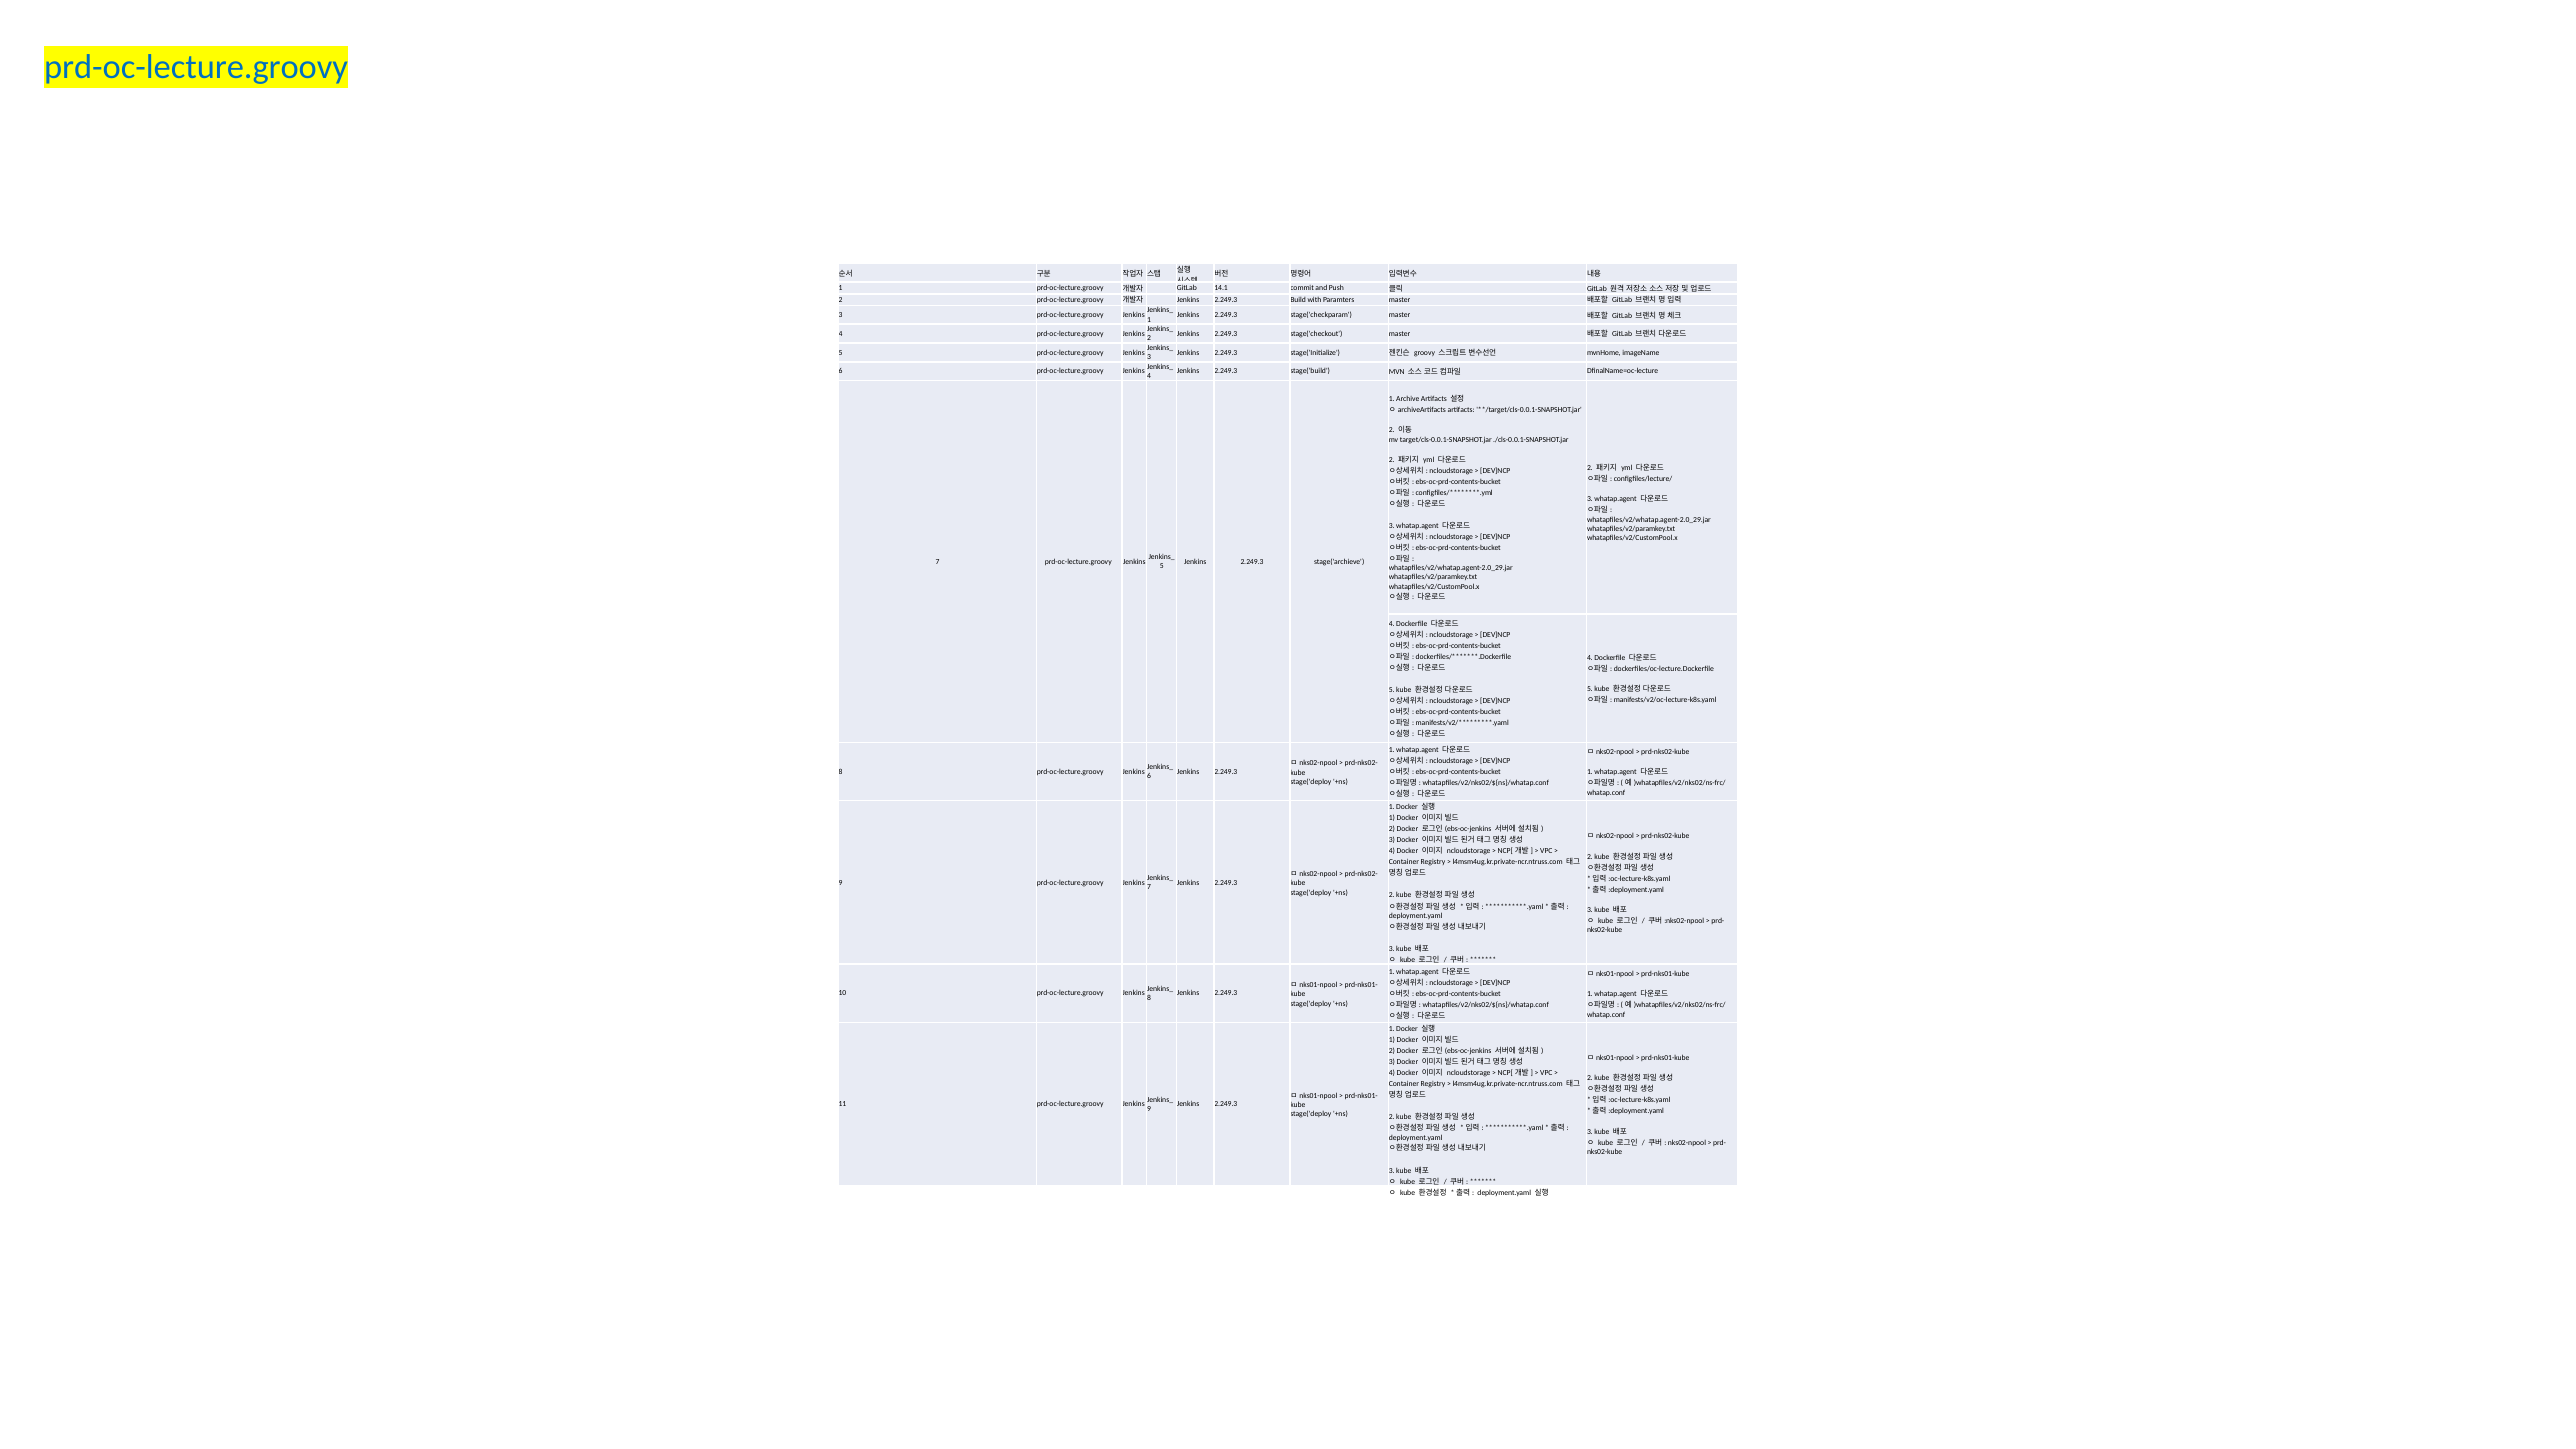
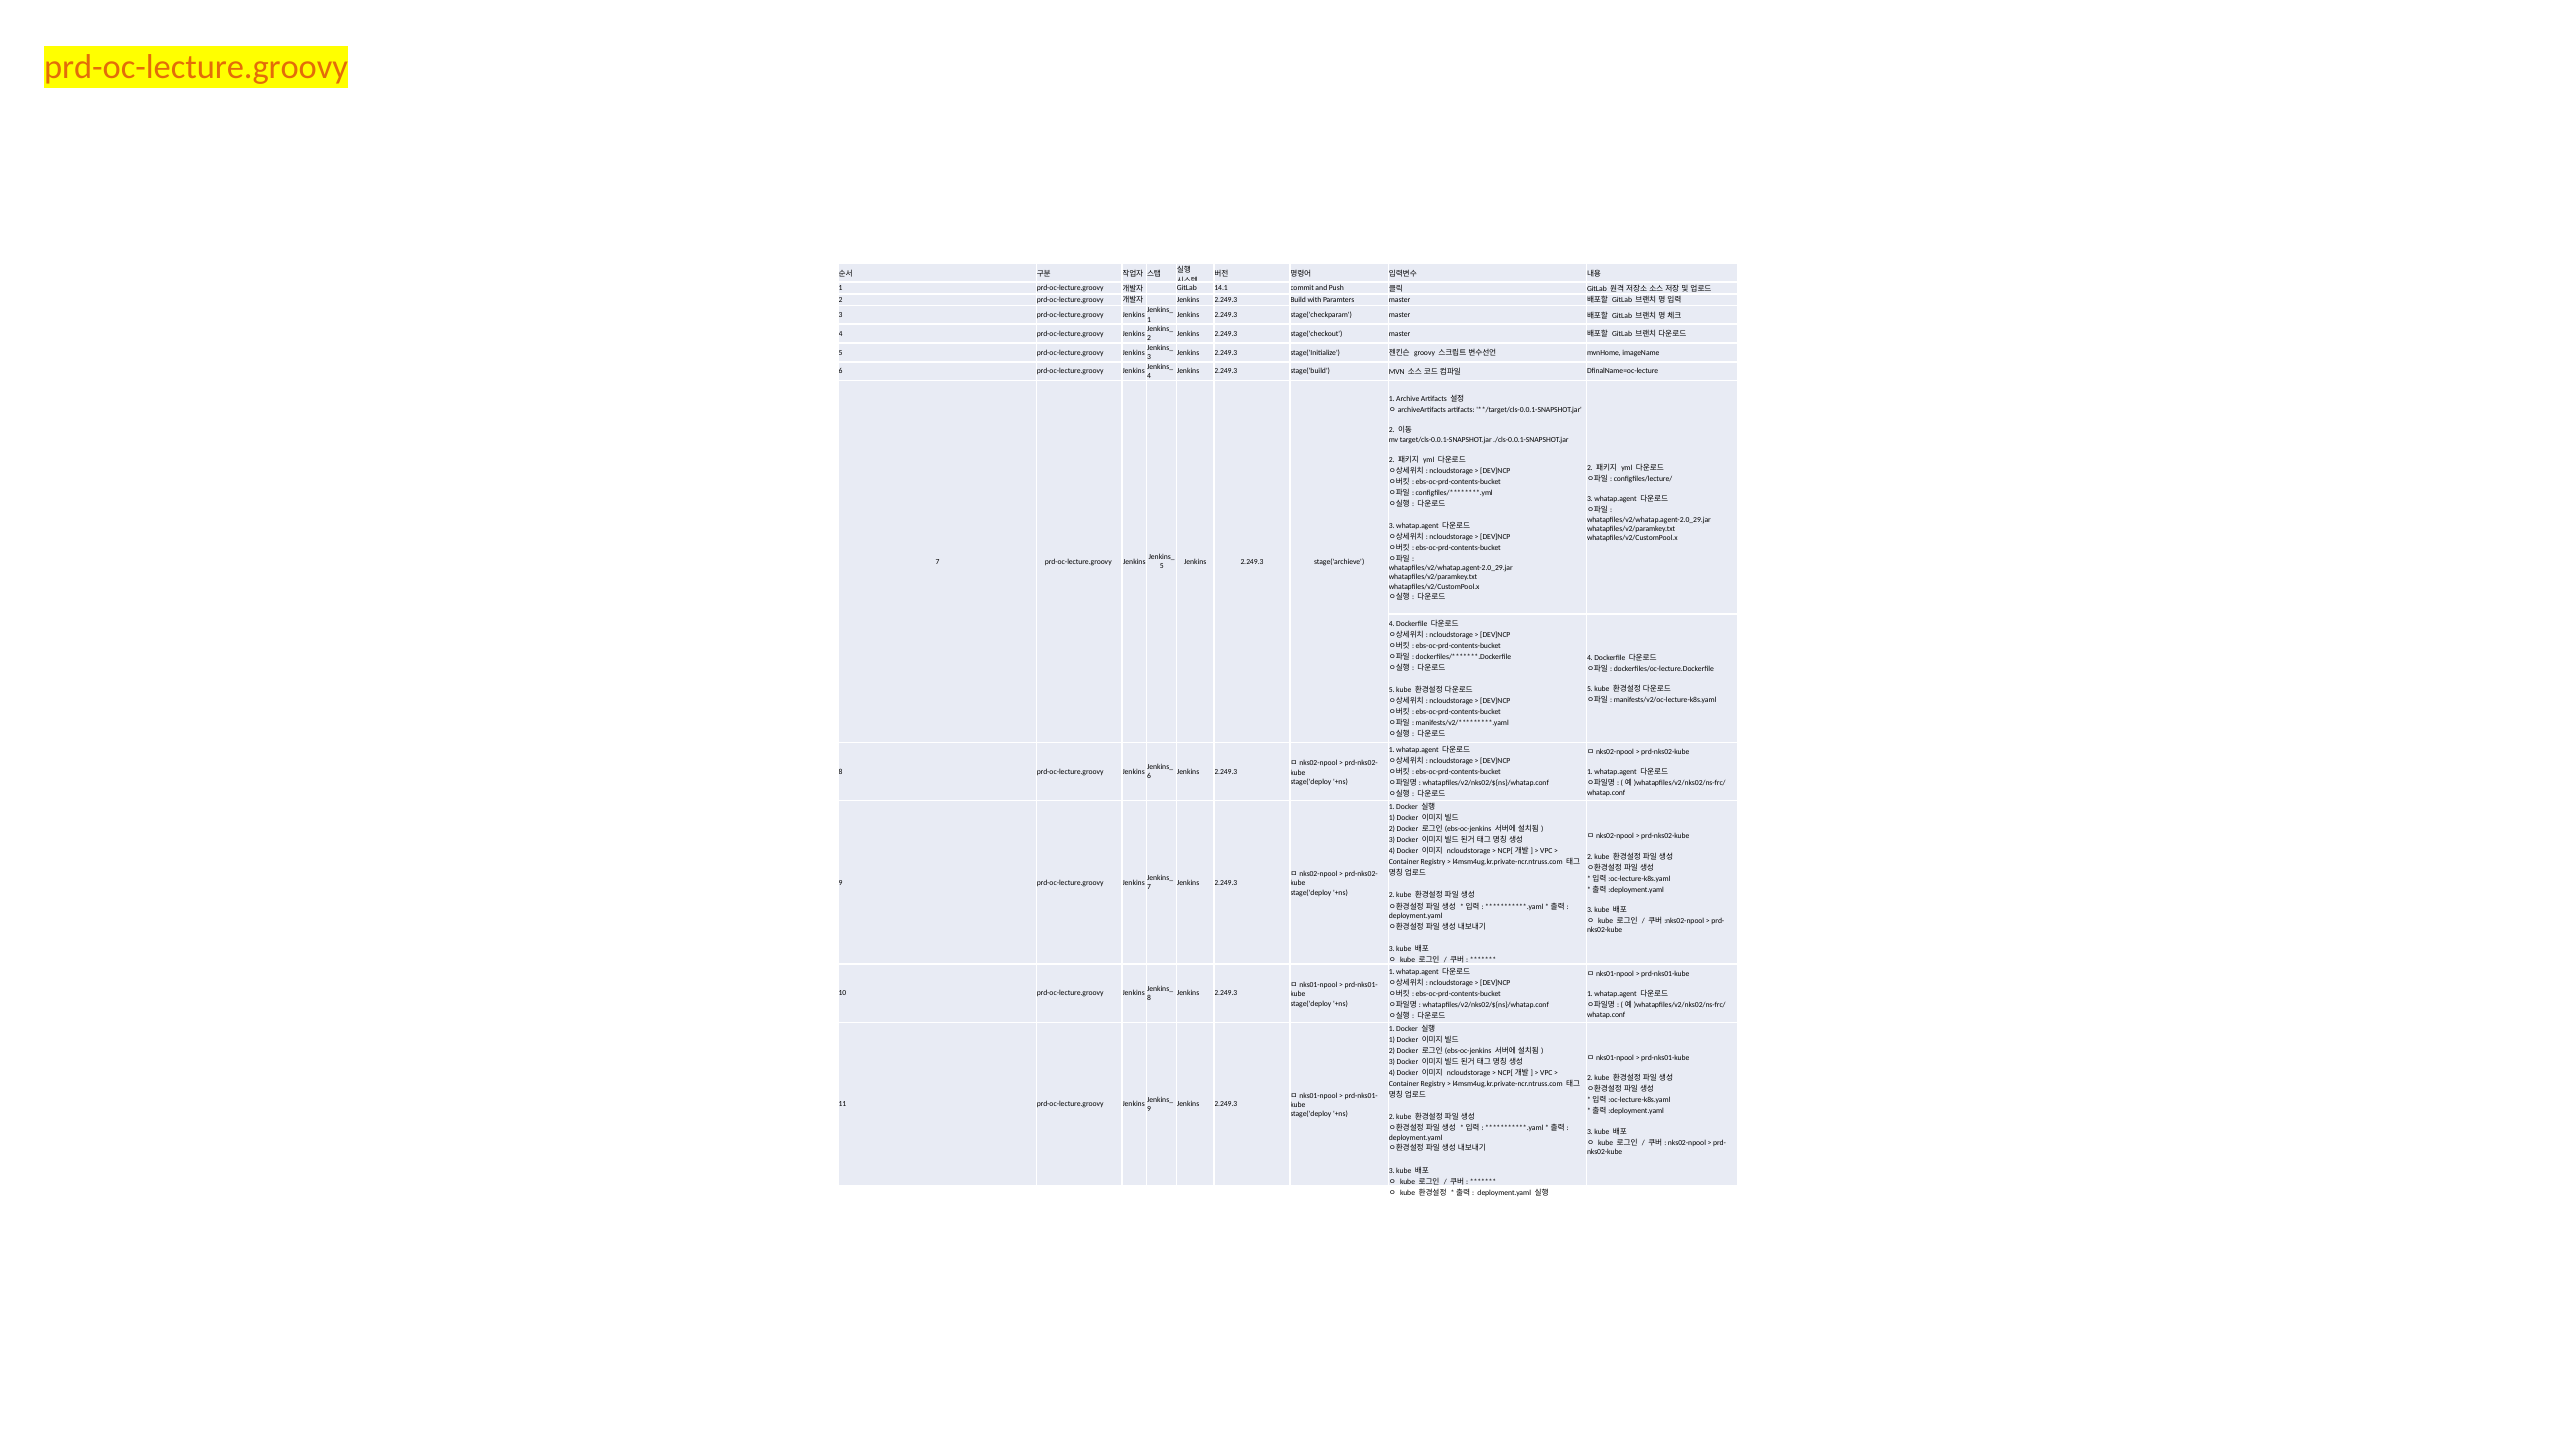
prd-oc-lecture.groovy colour: blue -> orange (196, 67)
